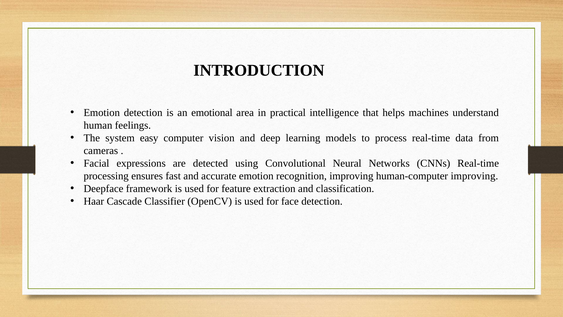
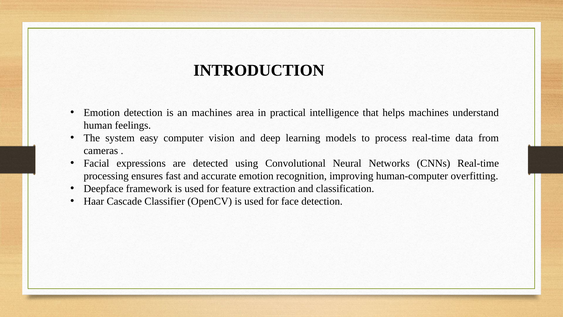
an emotional: emotional -> machines (212, 113)
human-computer improving: improving -> overfitting (474, 176)
